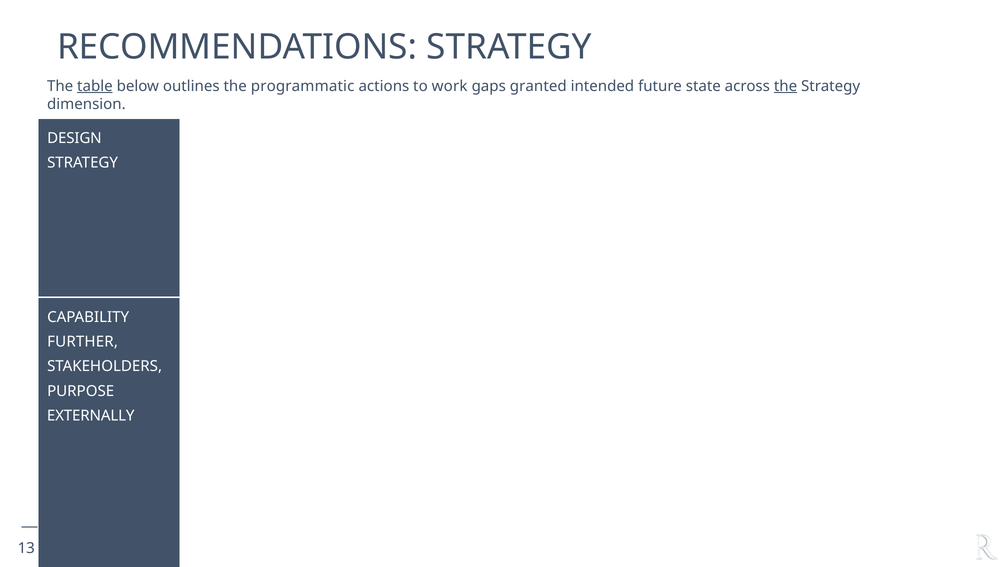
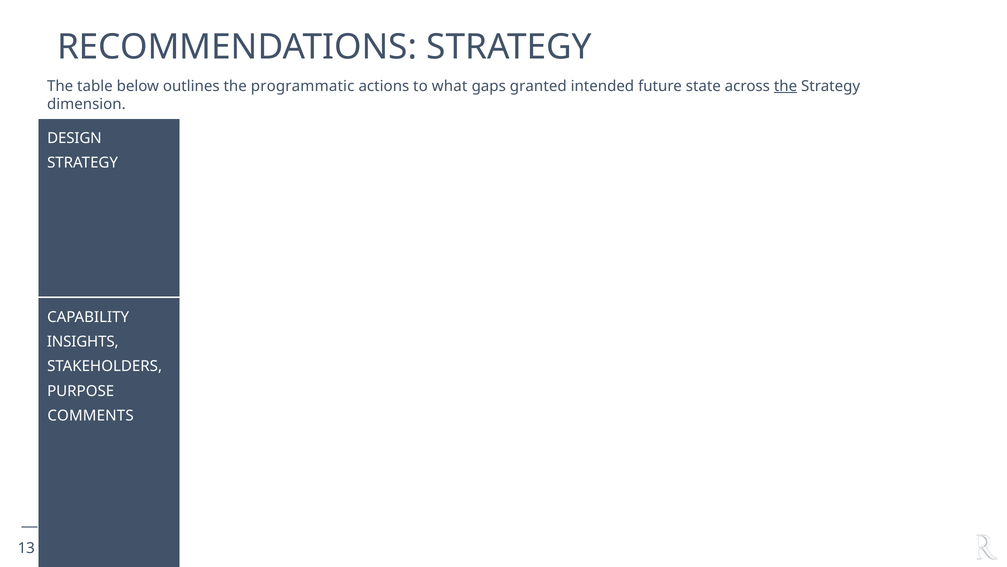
table underline: present -> none (95, 86)
work: work -> what (450, 86)
FURTHER: FURTHER -> INSIGHTS (83, 341)
EXTERNALLY: EXTERNALLY -> COMMENTS (91, 415)
